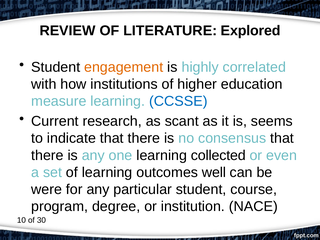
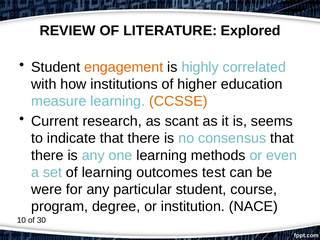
CCSSE colour: blue -> orange (178, 101)
collected: collected -> methods (218, 155)
well: well -> test (214, 172)
